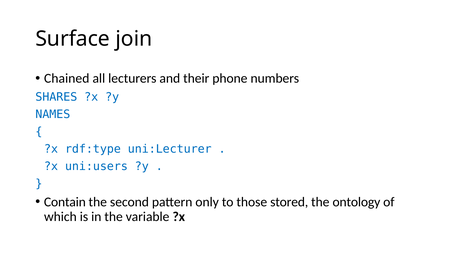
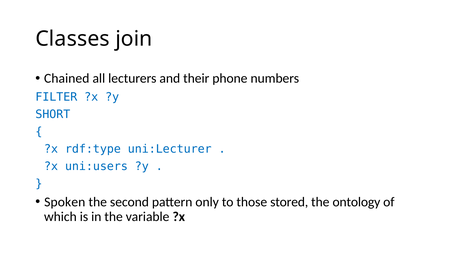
Surface: Surface -> Classes (73, 39)
SHARES: SHARES -> FILTER (56, 97)
NAMES: NAMES -> SHORT (53, 114)
Contain: Contain -> Spoken (65, 202)
